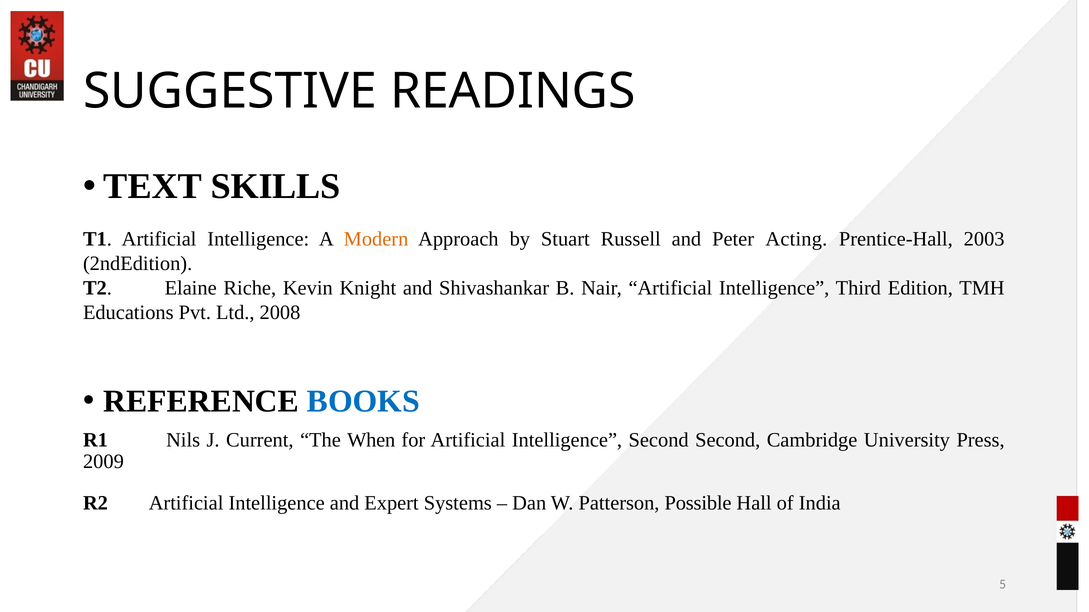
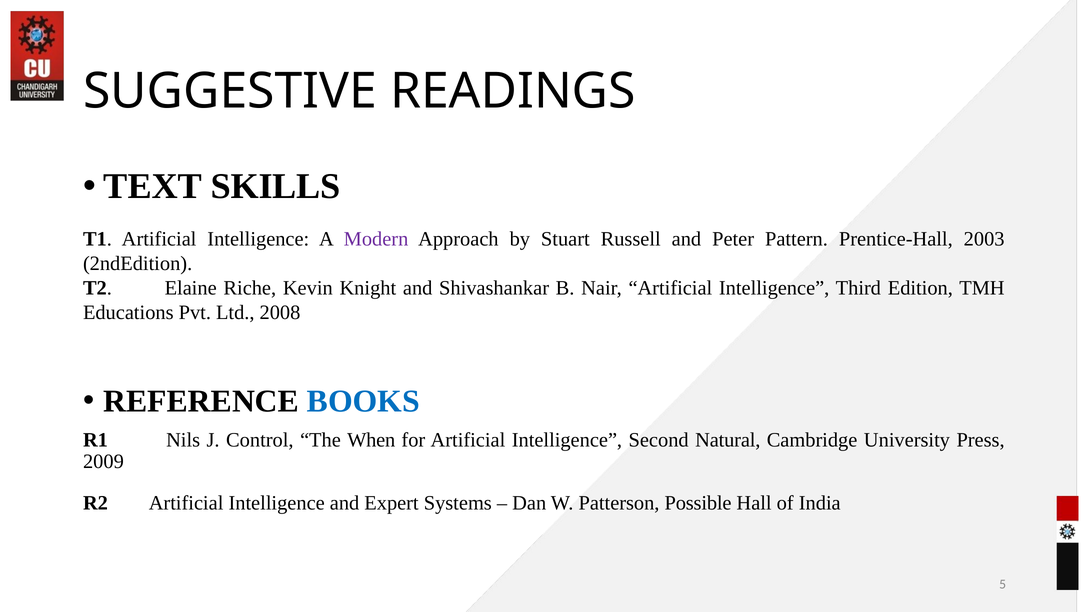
Modern colour: orange -> purple (376, 239)
Acting: Acting -> Pattern (796, 239)
Current: Current -> Control (260, 441)
Second Second: Second -> Natural (728, 441)
